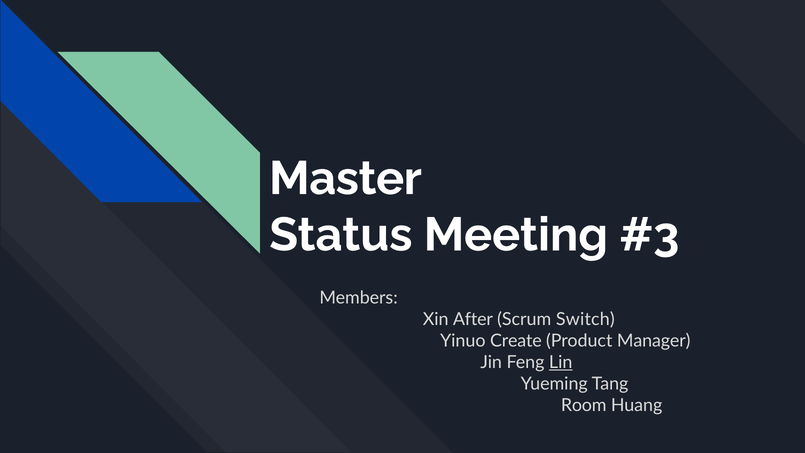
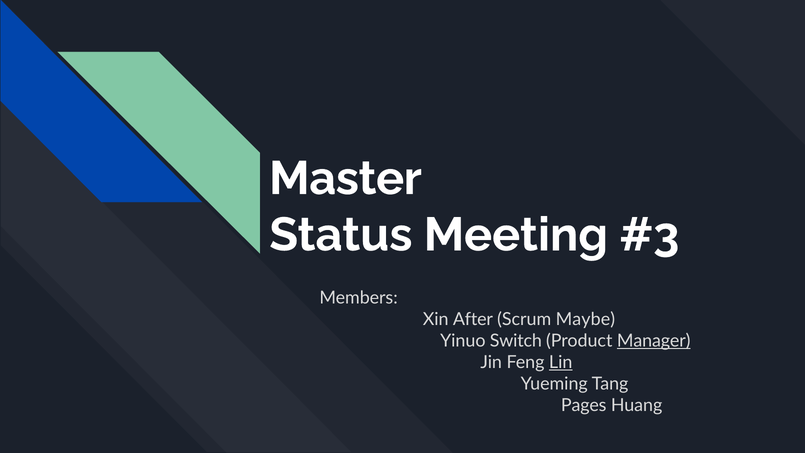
Switch: Switch -> Maybe (585, 319)
Create: Create -> Switch (516, 341)
Manager underline: none -> present (654, 341)
Room: Room -> Pages (584, 405)
